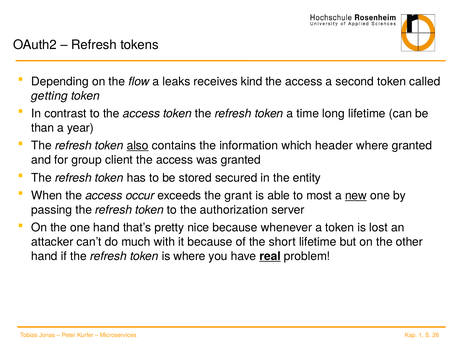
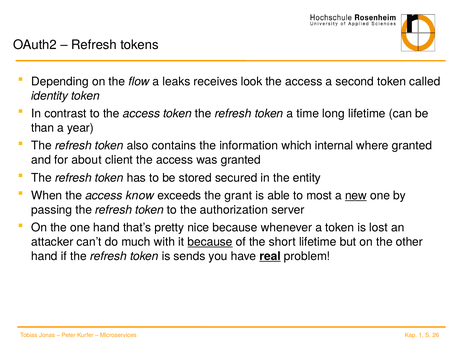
kind: kind -> look (252, 81)
getting: getting -> identity (50, 96)
also underline: present -> none (138, 146)
header: header -> internal (334, 146)
group: group -> about (87, 160)
occur: occur -> know (140, 196)
because underline: none -> present (210, 242)
is where: where -> sends (189, 256)
